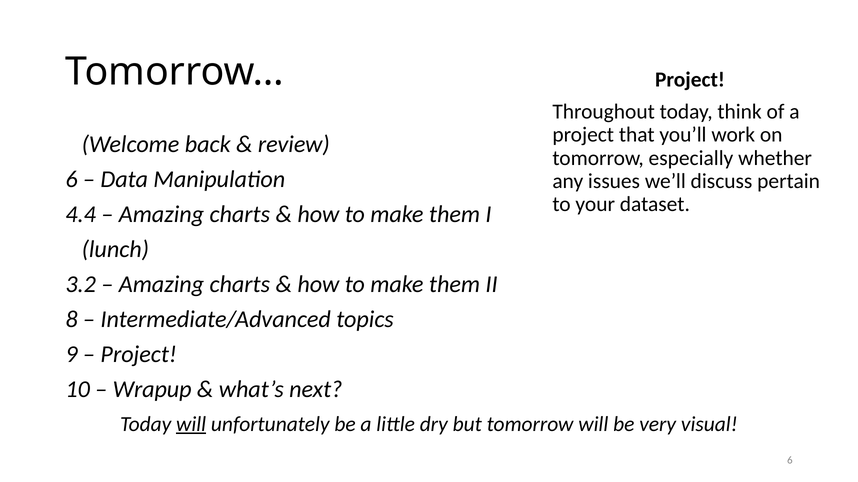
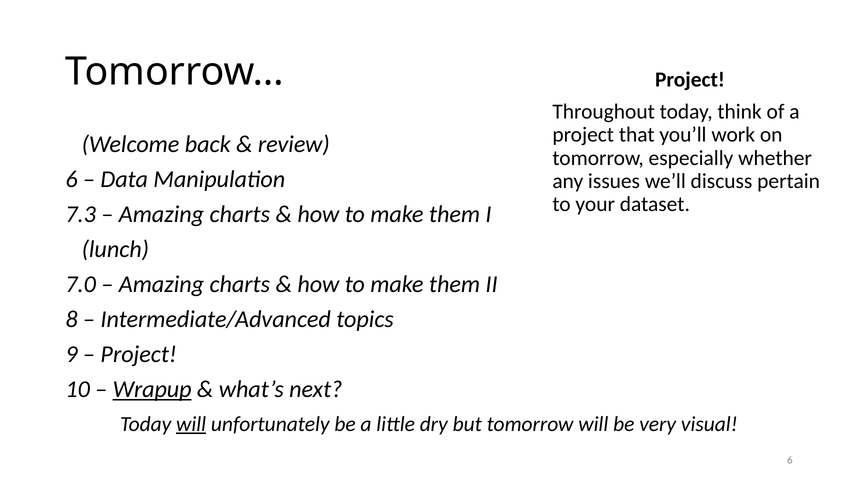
4.4: 4.4 -> 7.3 (81, 215)
3.2: 3.2 -> 7.0 (81, 285)
Wrapup underline: none -> present (152, 390)
